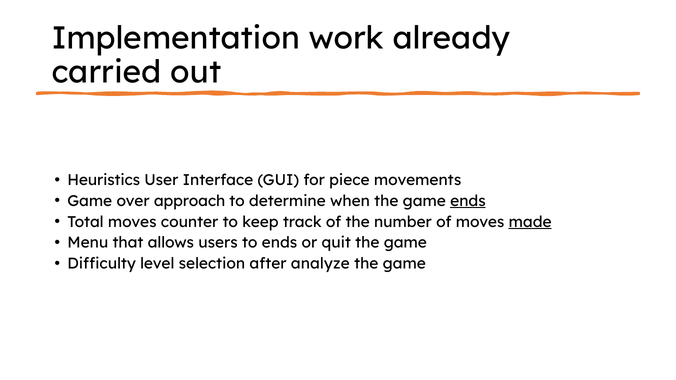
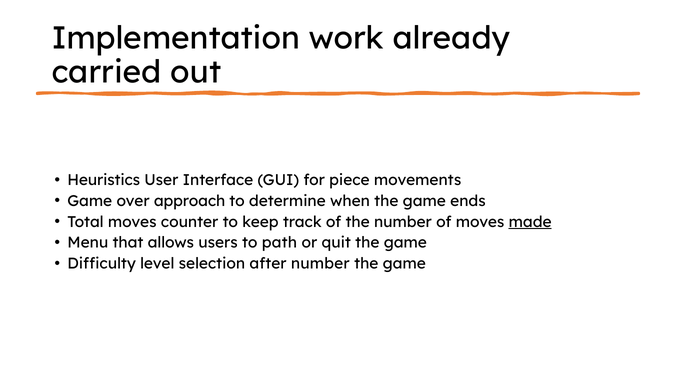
ends underline: present -> none (468, 201)
to ends: ends -> path (279, 243)
after analyze: analyze -> number (320, 264)
